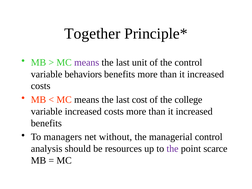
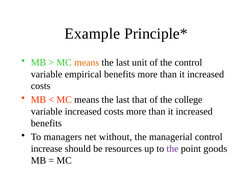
Together: Together -> Example (92, 34)
means colour: purple -> orange (87, 62)
behaviors: behaviors -> empirical (83, 74)
cost: cost -> that (140, 100)
analysis: analysis -> increase (47, 149)
scarce: scarce -> goods (215, 149)
